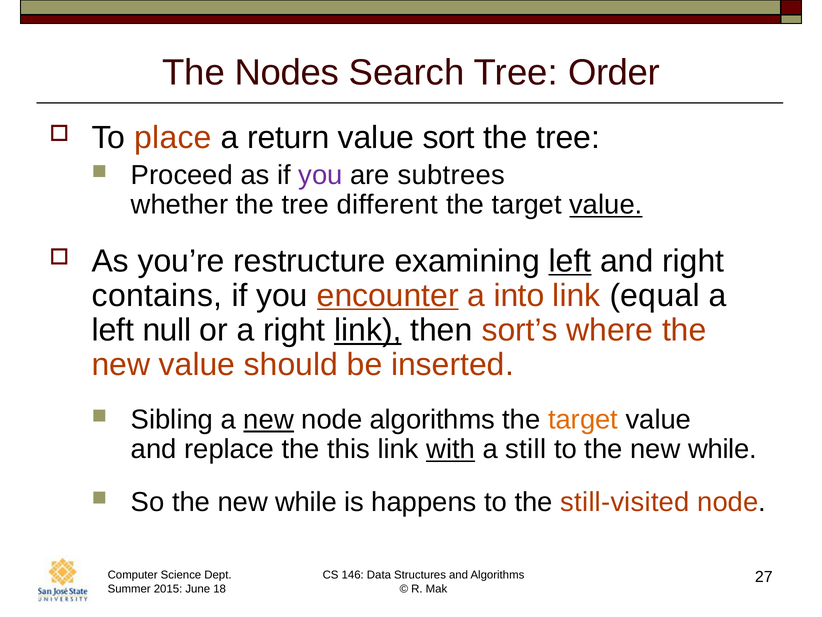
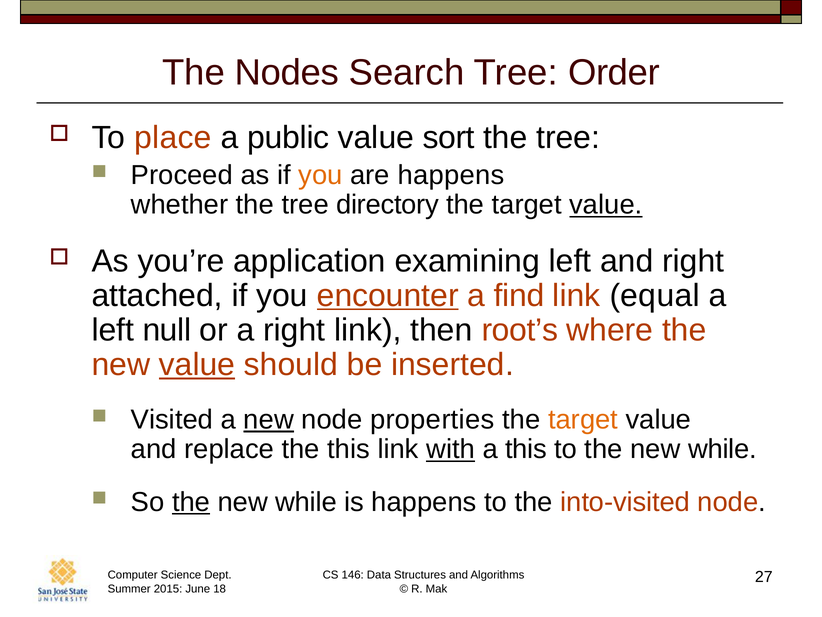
return: return -> public (288, 138)
you colour: purple -> orange (320, 175)
are subtrees: subtrees -> happens (451, 175)
different: different -> directory (387, 205)
restructure: restructure -> application (309, 261)
left underline: present -> none (570, 261)
contains: contains -> attached (157, 295)
into: into -> find (519, 295)
link underline: present -> none (368, 330)
sort’s: sort’s -> root’s (520, 330)
value underline: none -> present (197, 364)
Sibling: Sibling -> Visited (172, 419)
node algorithms: algorithms -> properties (432, 419)
a still: still -> this (526, 449)
the underline: none -> present (191, 502)
still-visited: still-visited -> into-visited (625, 502)
